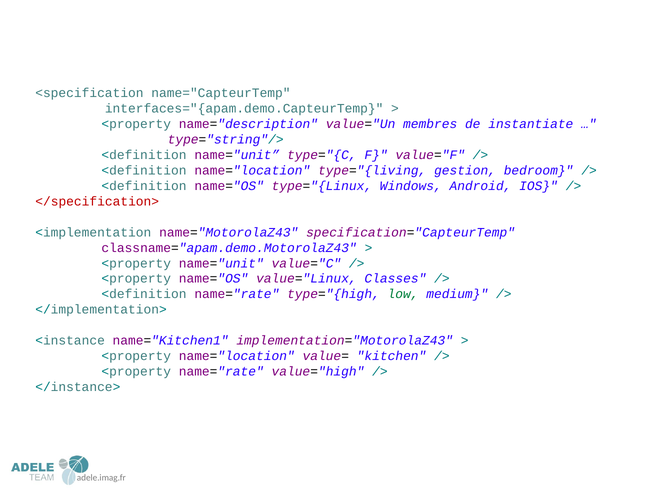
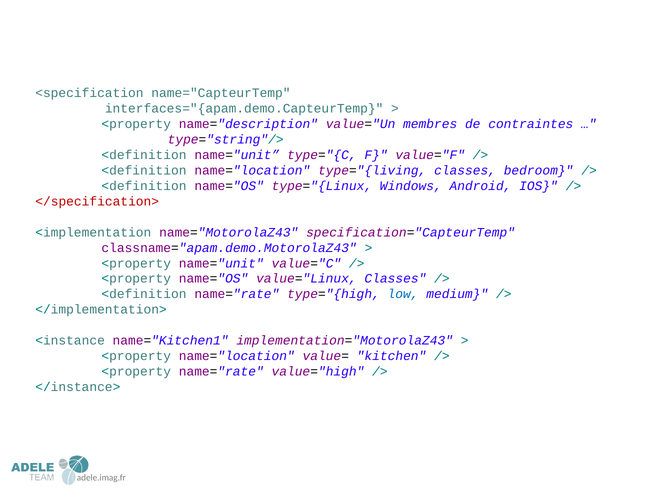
instantiate: instantiate -> contraintes (531, 124)
type="{living gestion: gestion -> classes (465, 170)
low colour: green -> blue (403, 294)
